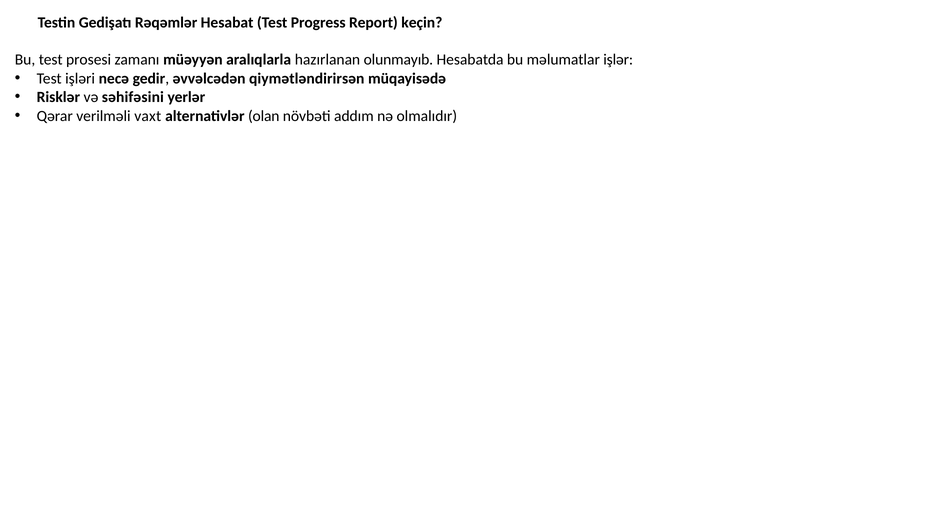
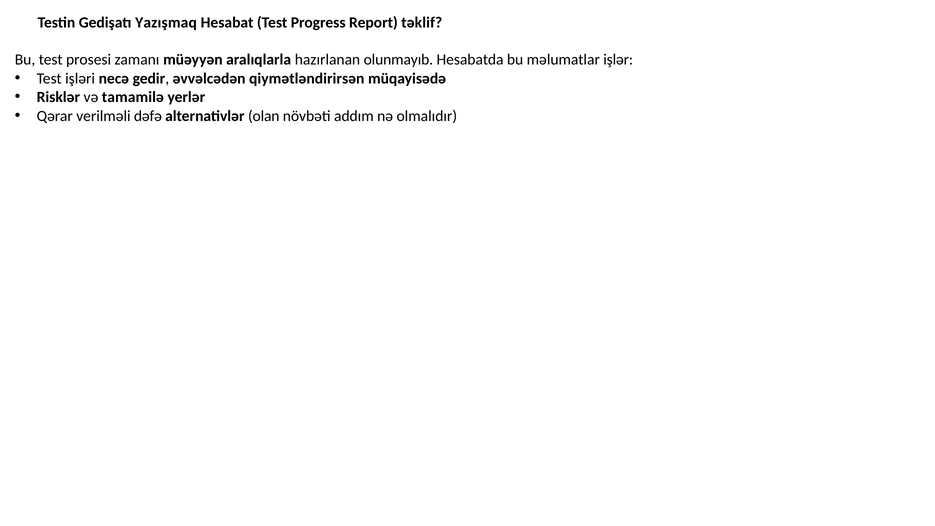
Rəqəmlər: Rəqəmlər -> Yazışmaq (166, 22)
keçin: keçin -> təklif (422, 22)
səhifəsini: səhifəsini -> tamamilə (133, 97)
vaxt: vaxt -> dəfə (148, 116)
